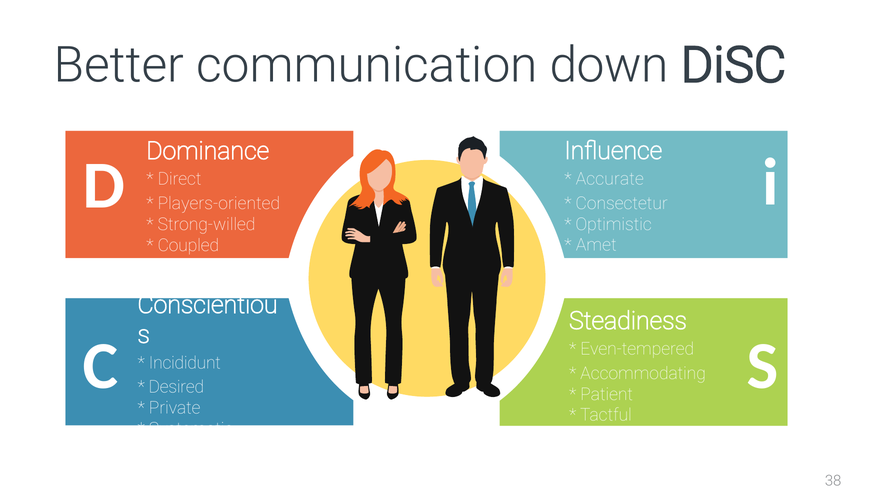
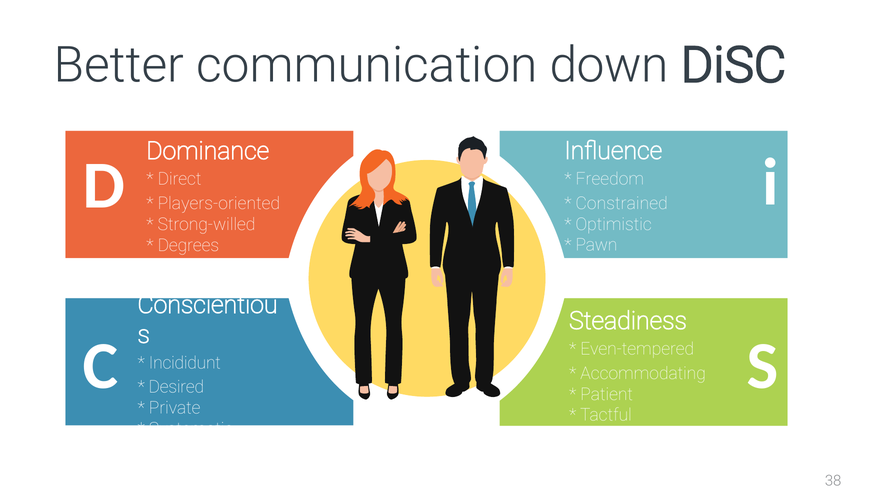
Accurate: Accurate -> Freedom (610, 179)
Consectetur: Consectetur -> Constrained (622, 204)
Amet: Amet -> Pawn (596, 245)
Coupled: Coupled -> Degrees (188, 246)
